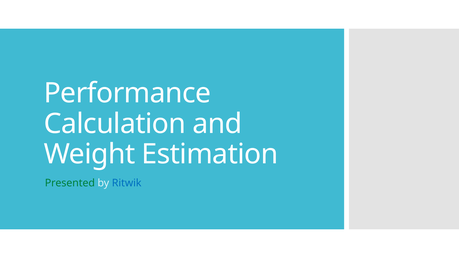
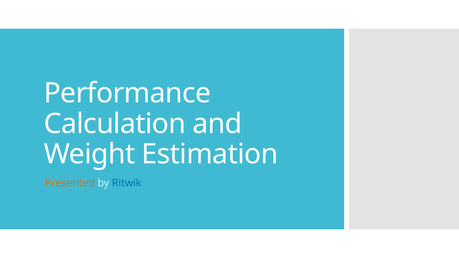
Presented colour: green -> orange (70, 183)
